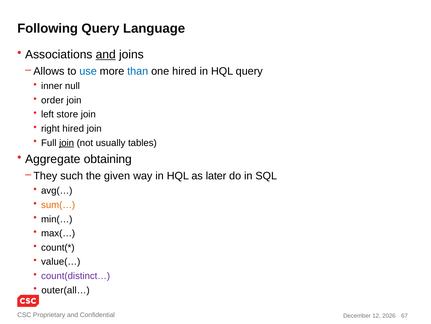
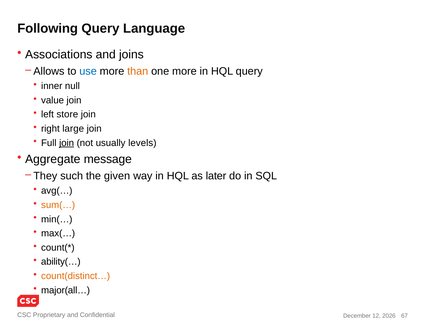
and underline: present -> none (106, 54)
than colour: blue -> orange (138, 71)
one hired: hired -> more (184, 71)
order: order -> value (53, 100)
right hired: hired -> large (73, 128)
tables: tables -> levels (142, 143)
obtaining: obtaining -> message (108, 159)
value(…: value(… -> ability(… (61, 261)
count(distinct… colour: purple -> orange (76, 275)
outer(all…: outer(all… -> major(all… (66, 290)
